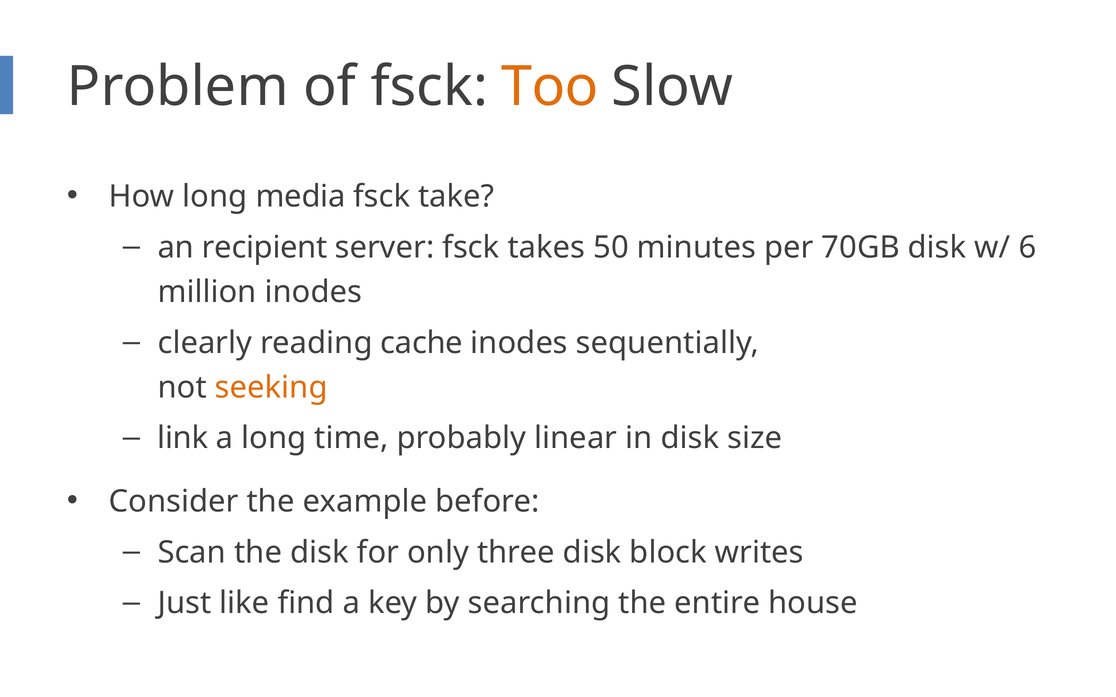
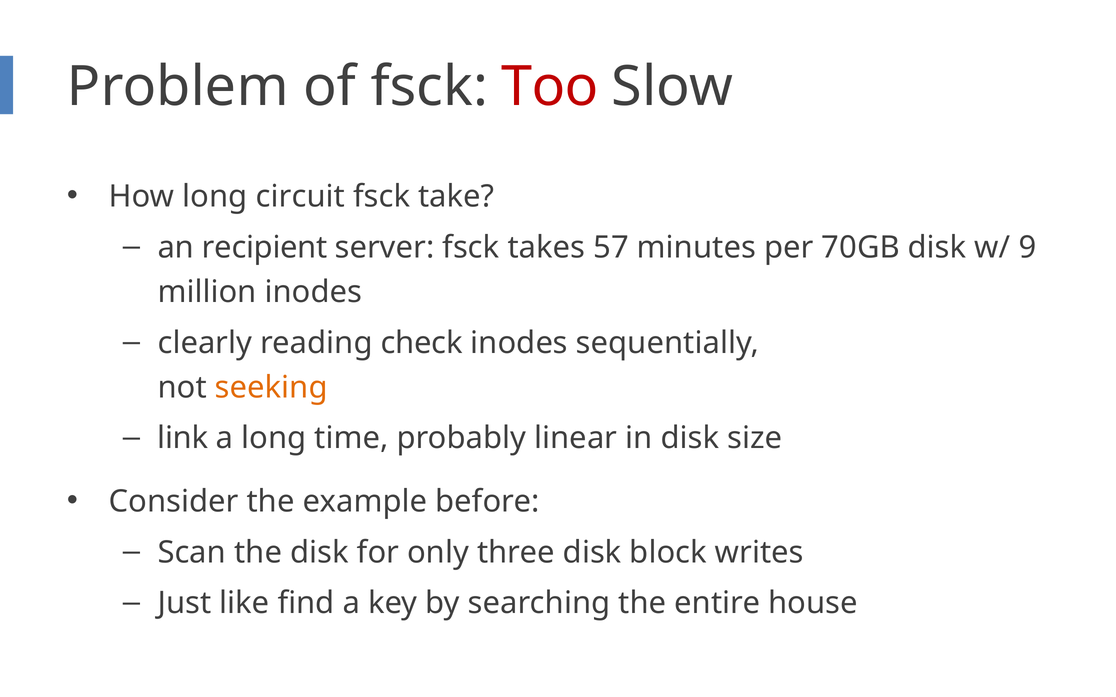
Too colour: orange -> red (550, 87)
media: media -> circuit (300, 197)
50: 50 -> 57 (611, 247)
6: 6 -> 9 (1027, 247)
cache: cache -> check (422, 343)
